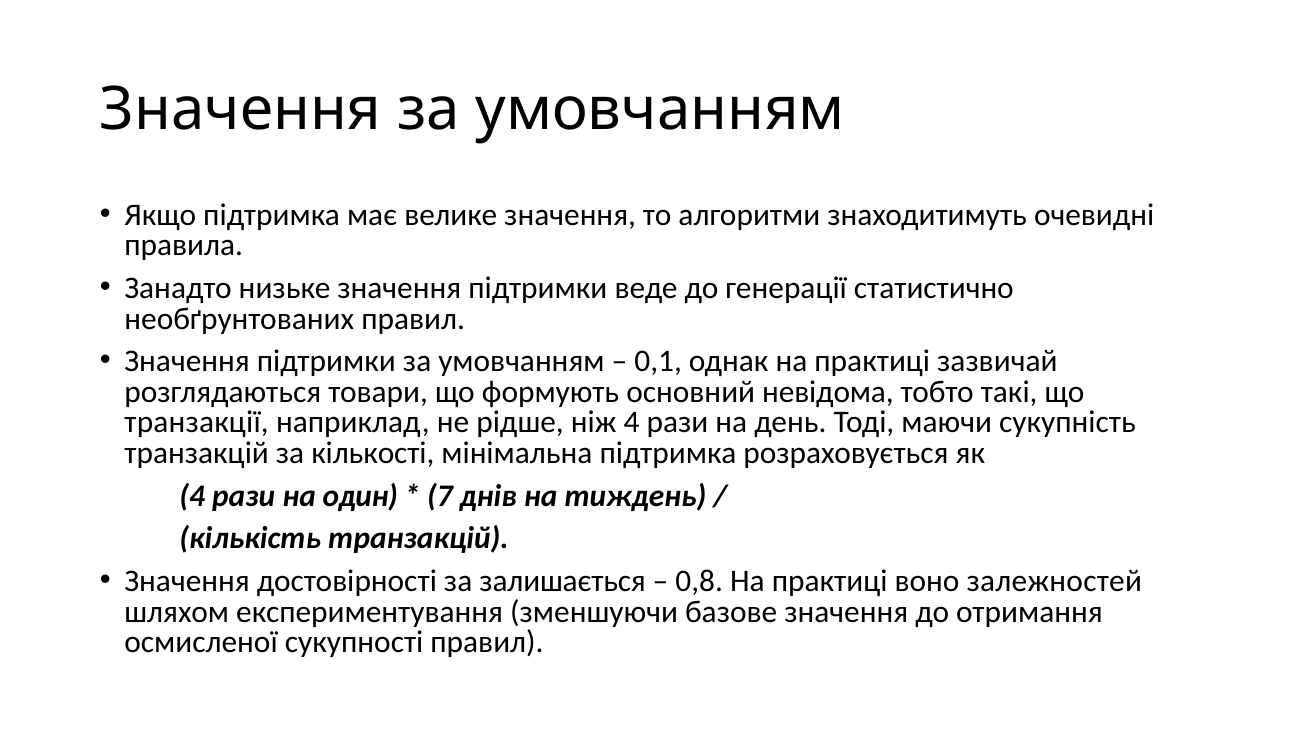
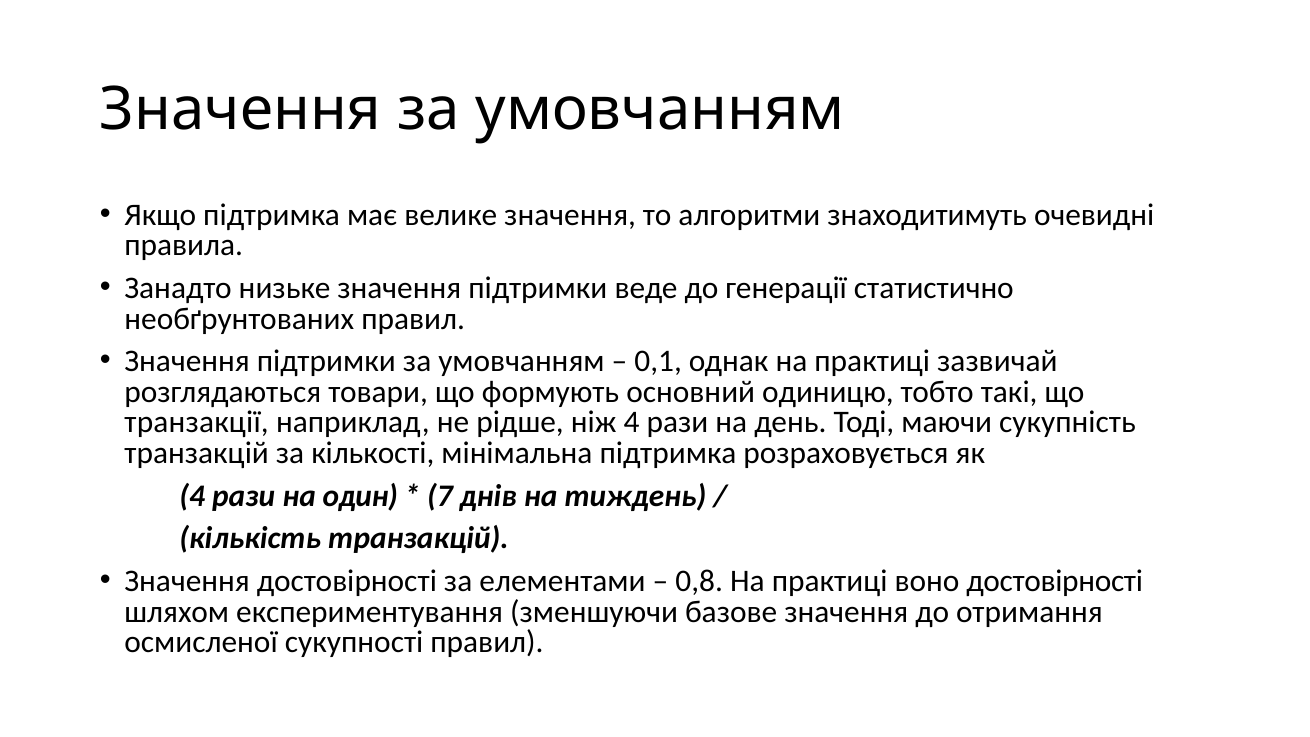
невідома: невідома -> одиницю (828, 392)
залишається: залишається -> елементами (563, 581)
воно залежностей: залежностей -> достовірності (1055, 581)
